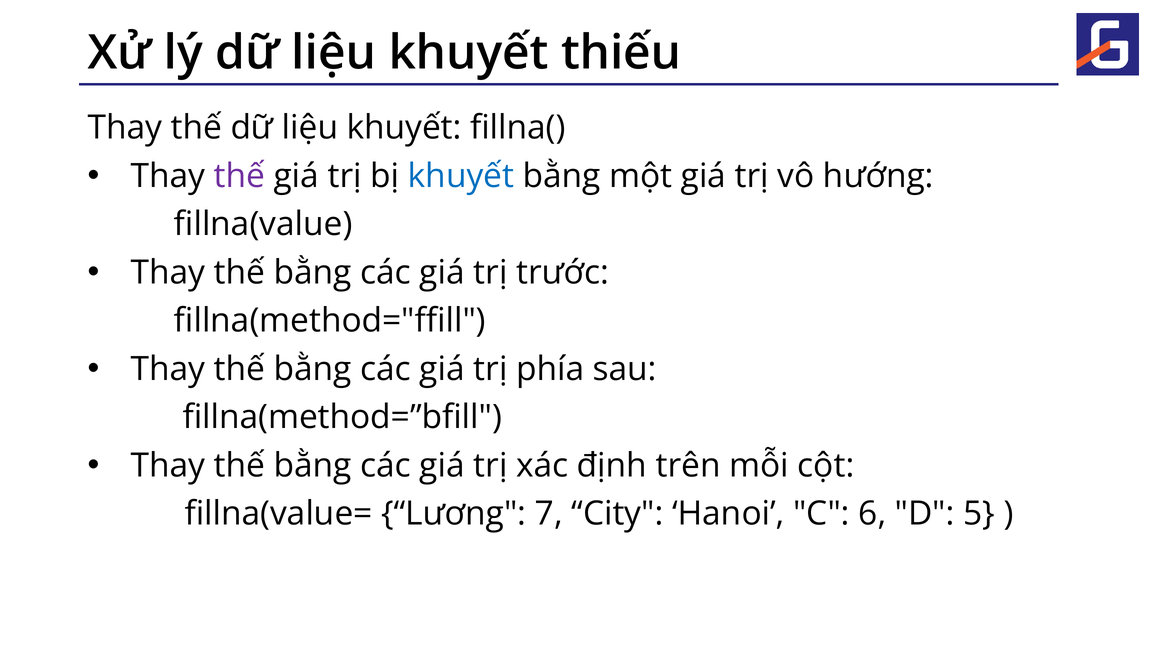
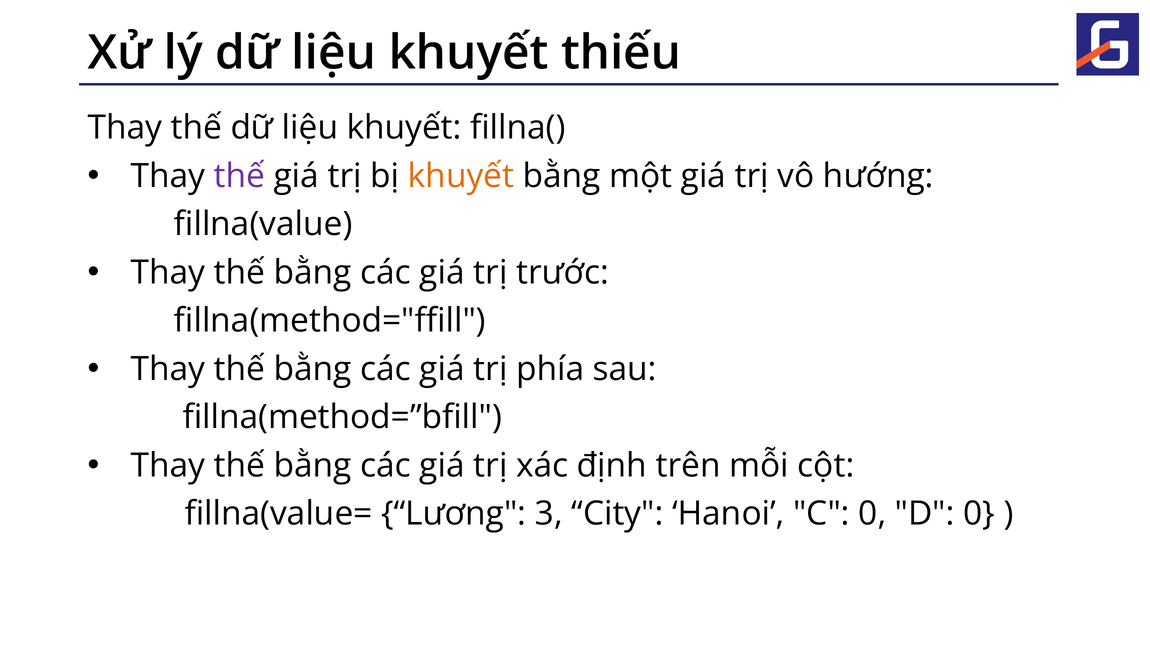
khuyết colour: blue -> orange (461, 176)
7: 7 -> 3 (549, 514)
C 6: 6 -> 0 (872, 514)
D 5: 5 -> 0 (979, 514)
